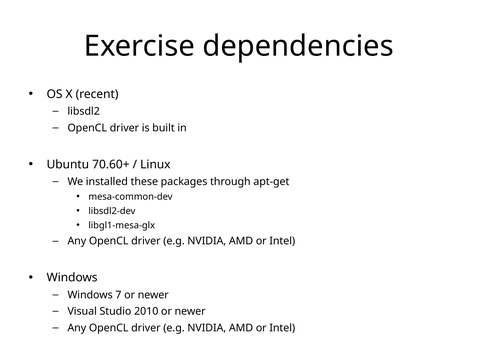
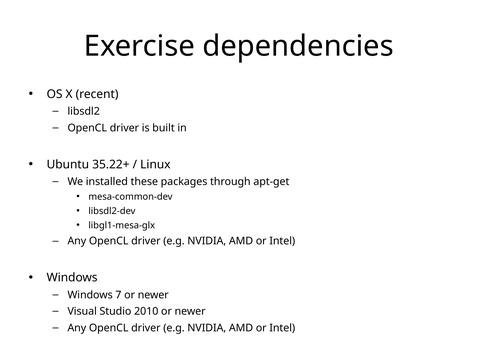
70.60+: 70.60+ -> 35.22+ (111, 164)
